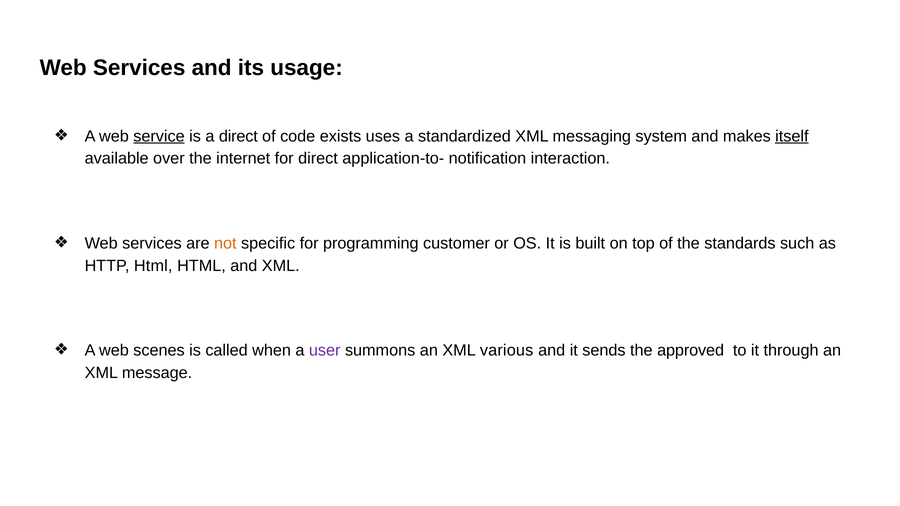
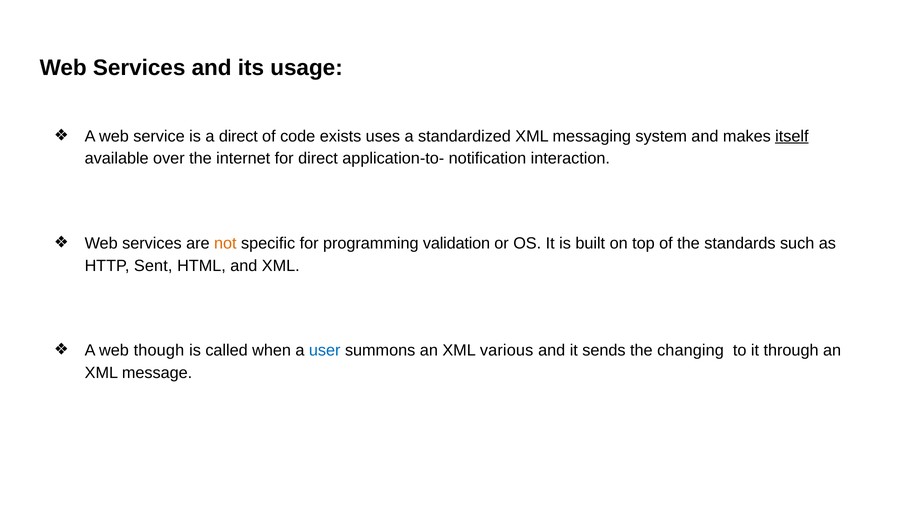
service underline: present -> none (159, 136)
customer: customer -> validation (457, 243)
HTTP Html: Html -> Sent (153, 266)
scenes: scenes -> though (159, 351)
user colour: purple -> blue (325, 351)
approved: approved -> changing (690, 351)
